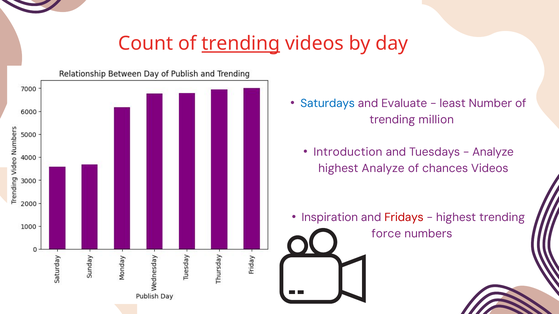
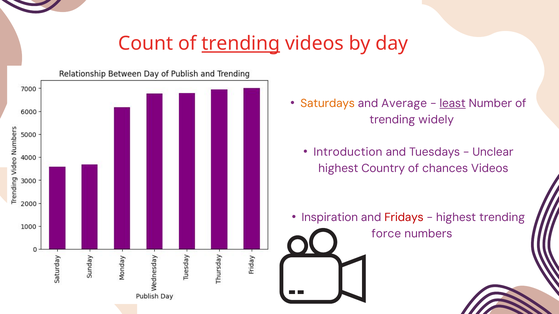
Saturdays colour: blue -> orange (328, 103)
Evaluate: Evaluate -> Average (404, 103)
least underline: none -> present (453, 103)
million: million -> widely (436, 120)
Analyze: Analyze -> Unclear (493, 152)
highest Analyze: Analyze -> Country (383, 169)
